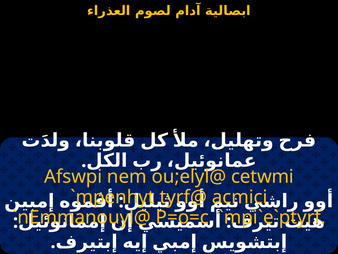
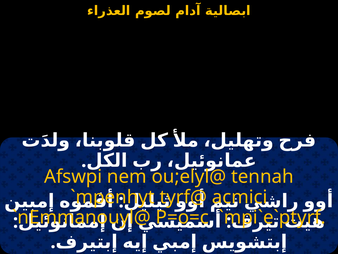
cetwmi: cetwmi -> tennah (262, 176)
